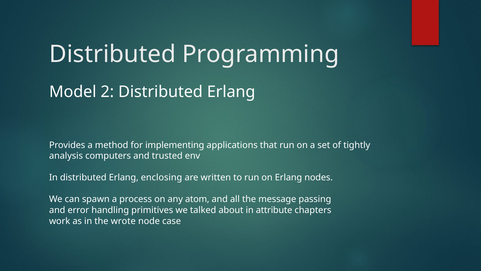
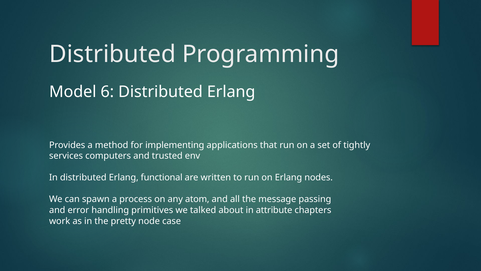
2: 2 -> 6 (107, 92)
analysis: analysis -> services (66, 156)
enclosing: enclosing -> functional (162, 177)
wrote: wrote -> pretty (123, 221)
